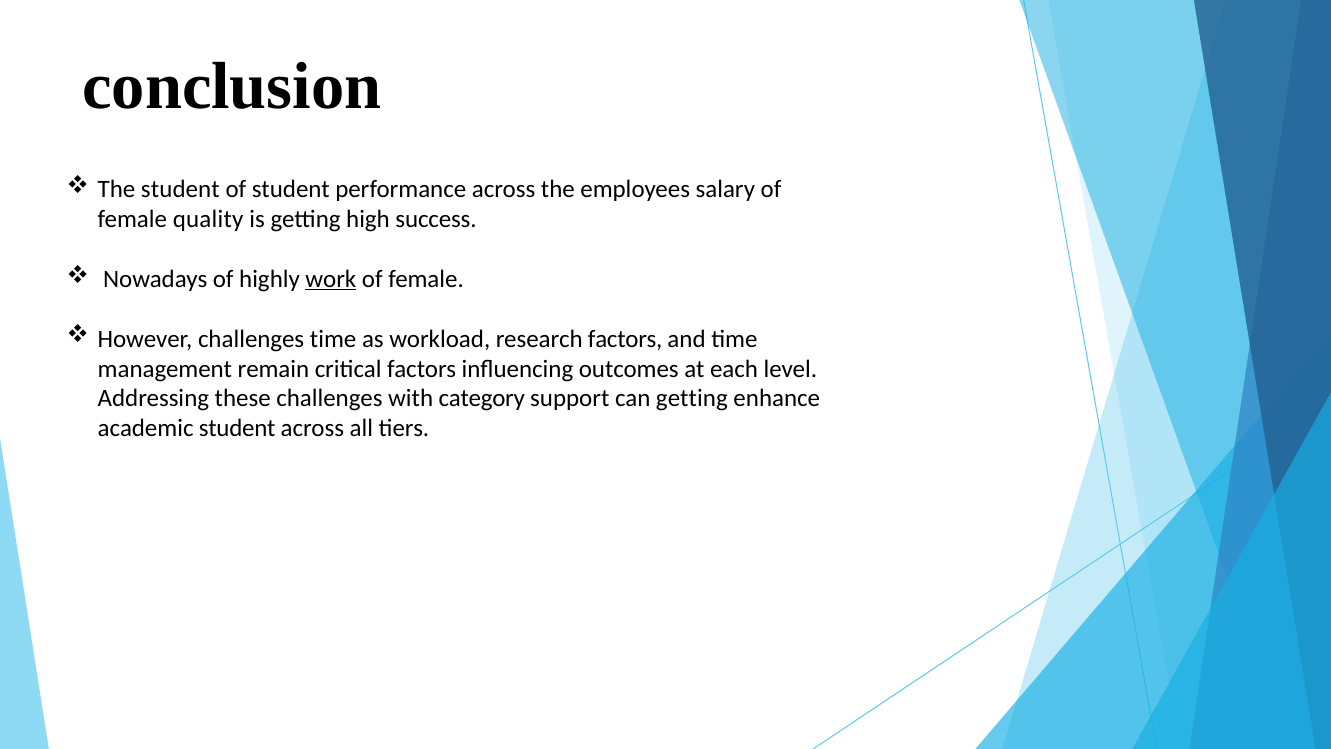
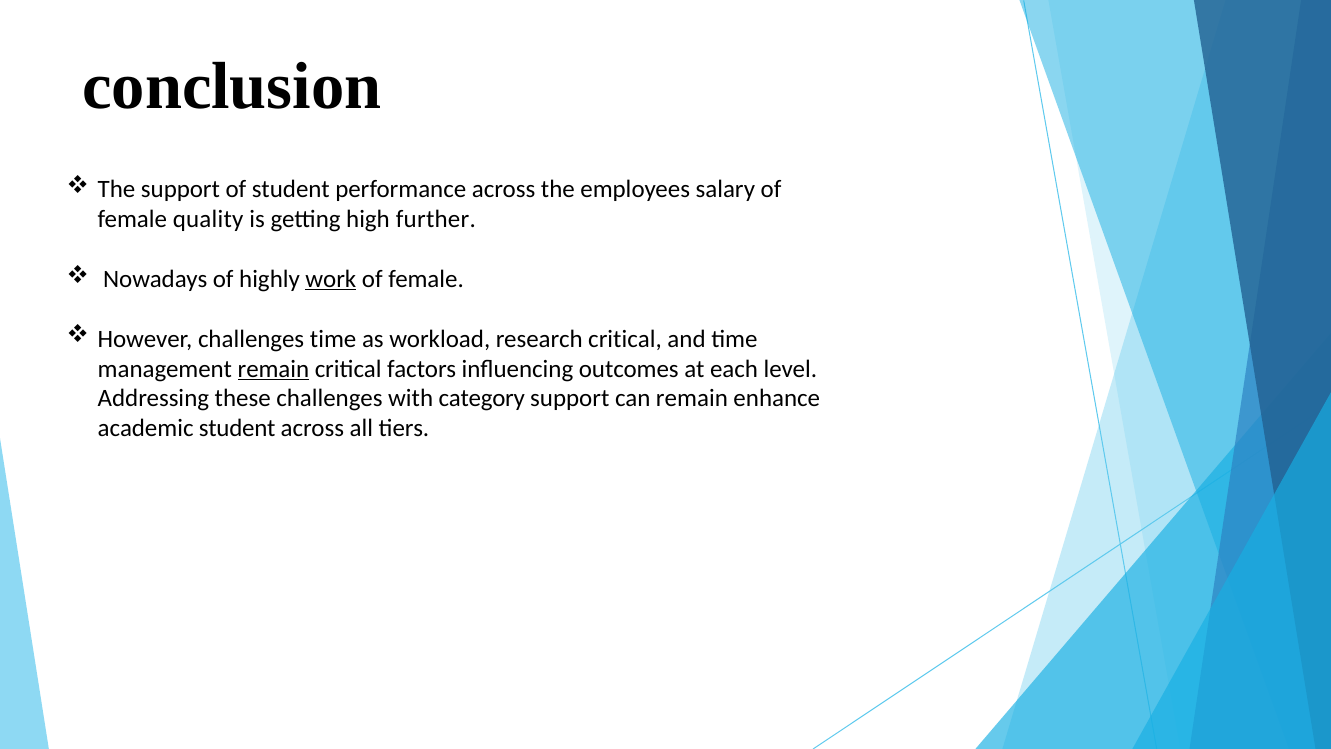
The student: student -> support (180, 189)
success: success -> further (436, 219)
research factors: factors -> critical (625, 339)
remain underline: none -> present (273, 369)
can getting: getting -> remain (692, 399)
